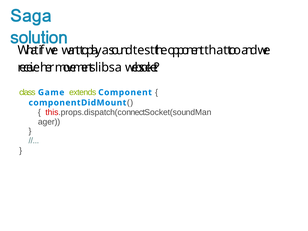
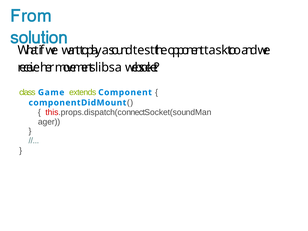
Saga: Saga -> From (31, 16)
that: that -> task (216, 50)
